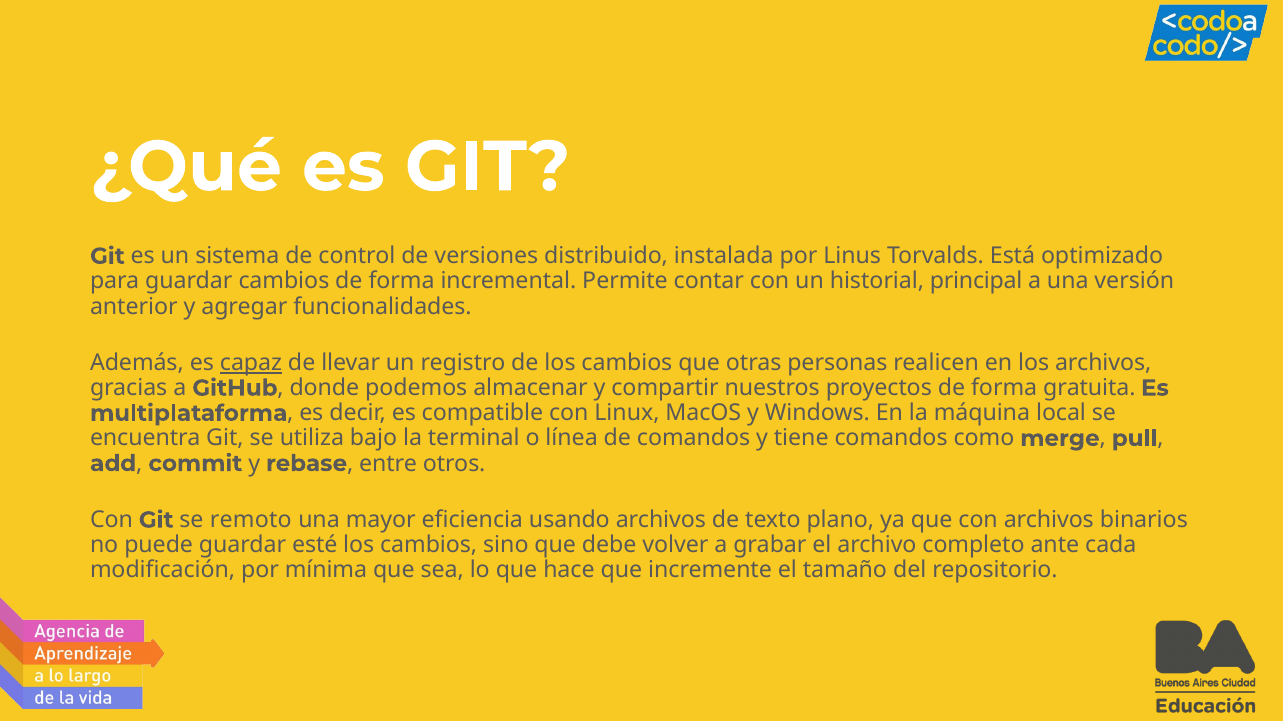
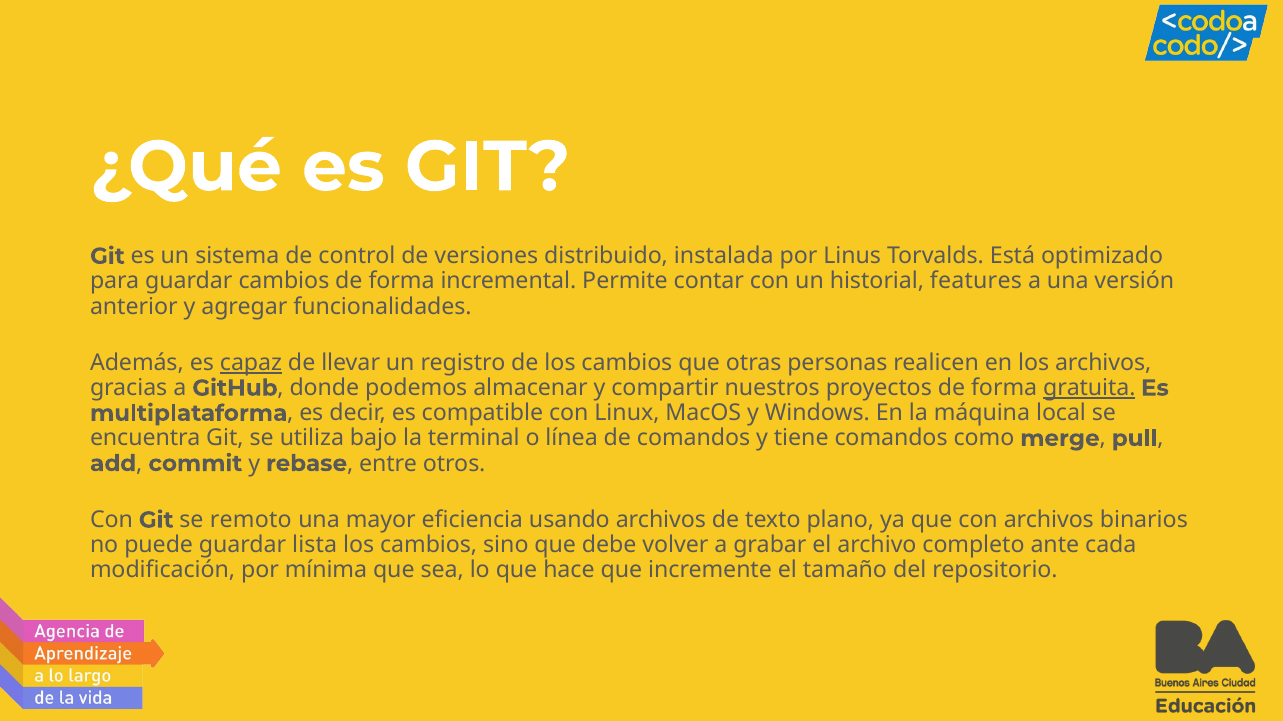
principal: principal -> features (976, 282)
gratuita underline: none -> present (1089, 388)
esté: esté -> lista (315, 546)
